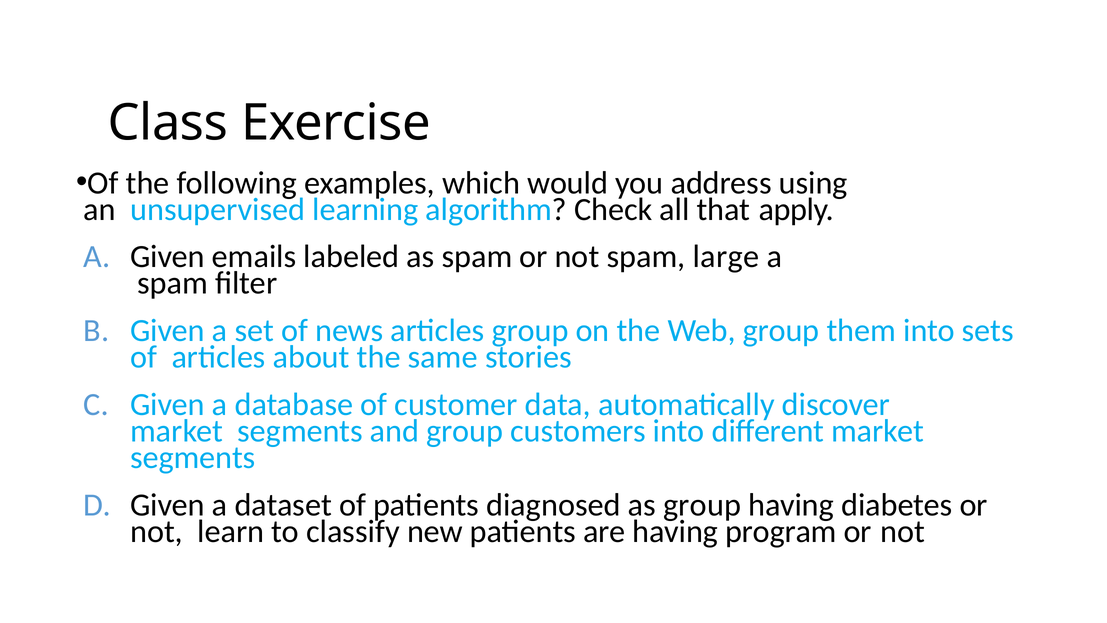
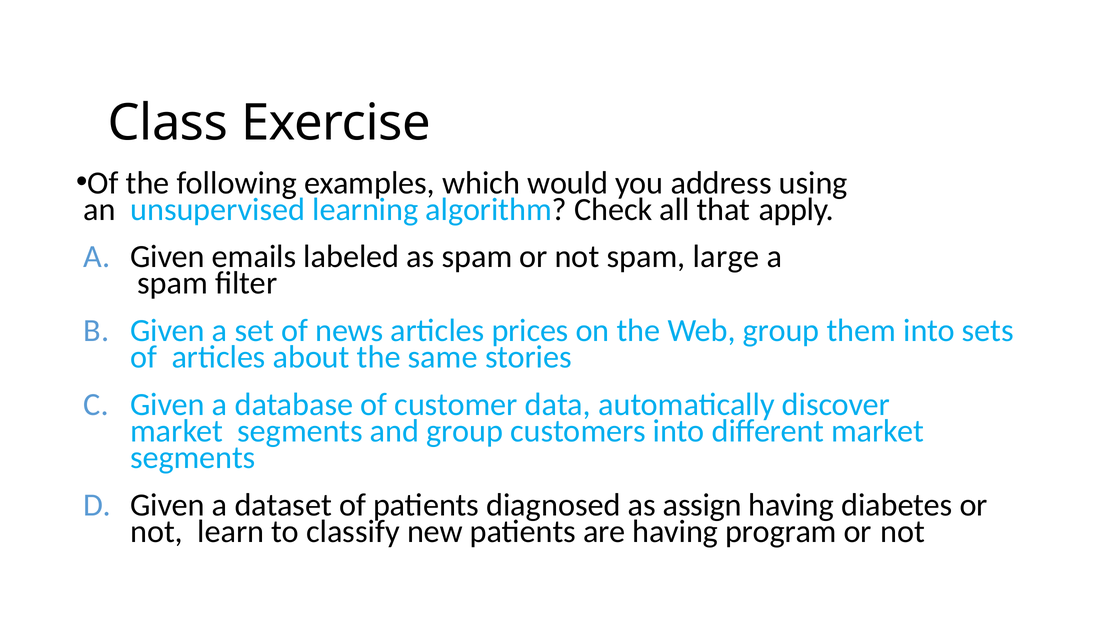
articles group: group -> prices (530, 331)
as group: group -> assign (702, 505)
